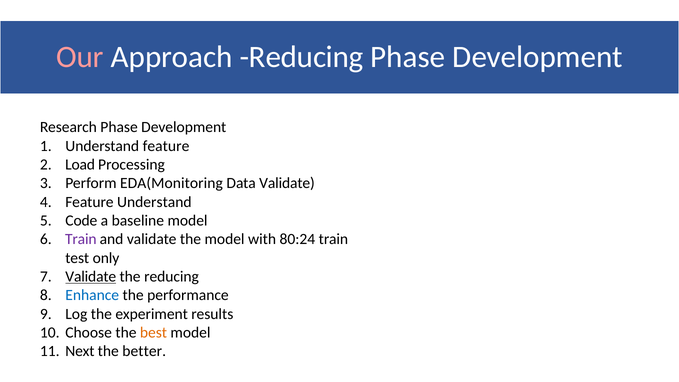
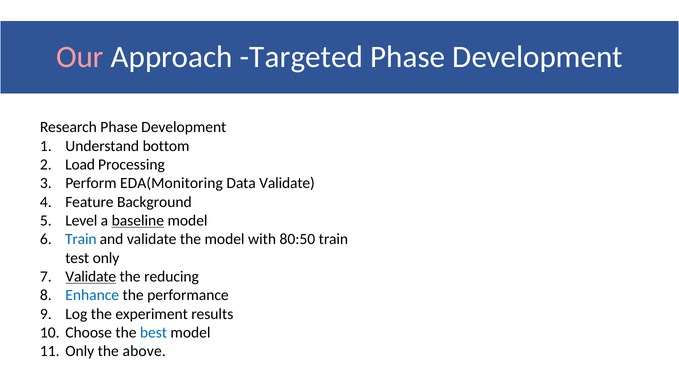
Approach Reducing: Reducing -> Targeted (301, 57)
Understand feature: feature -> bottom (166, 146)
Feature Understand: Understand -> Background (154, 202)
Code: Code -> Level (81, 221)
baseline underline: none -> present (138, 221)
Train colour: purple -> blue (81, 239)
80:24: 80:24 -> 80:50 (297, 239)
best colour: orange -> blue (154, 333)
Next: Next -> Only (80, 351)
better: better -> above (144, 351)
